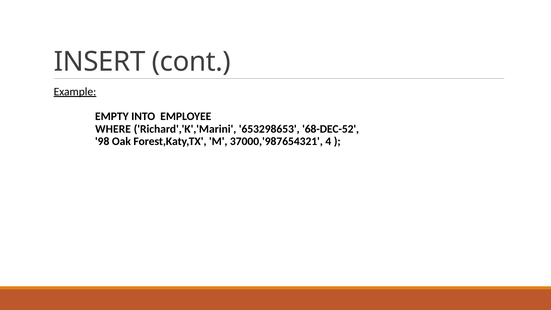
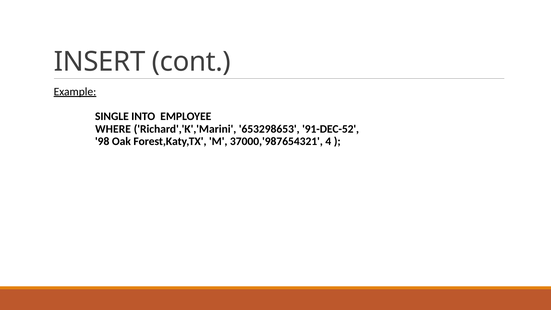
EMPTY: EMPTY -> SINGLE (112, 116)
68-DEC-52: 68-DEC-52 -> 91-DEC-52 (331, 129)
